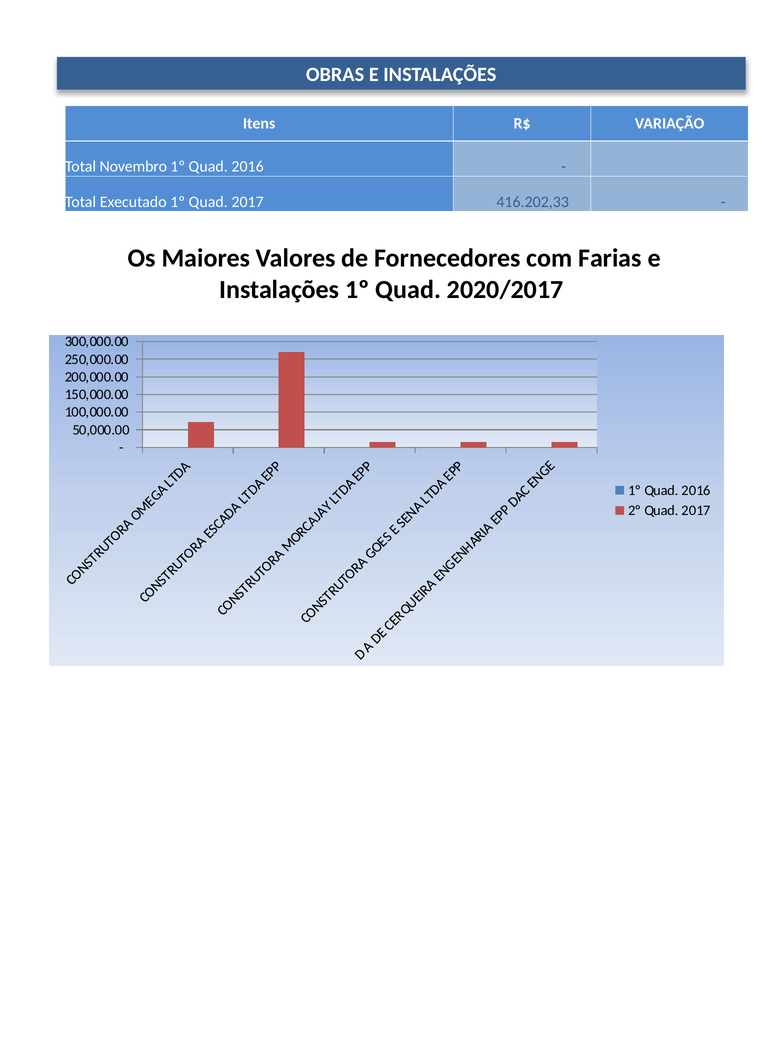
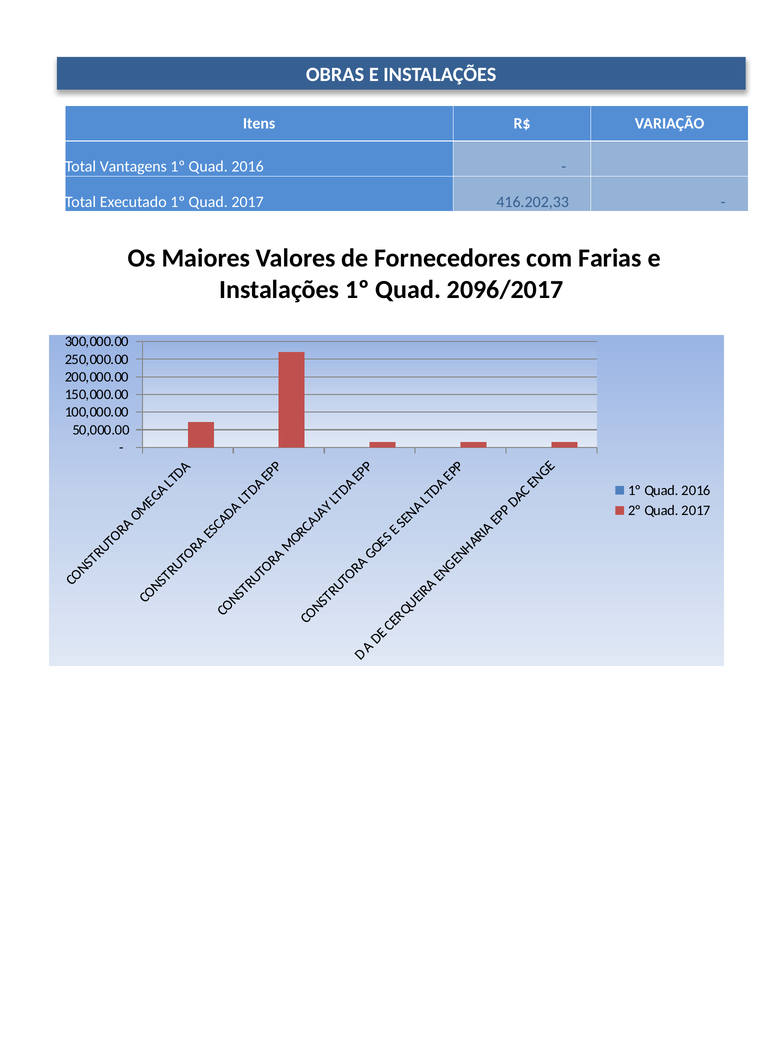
Novembro: Novembro -> Vantagens (133, 167)
2020/2017: 2020/2017 -> 2096/2017 (505, 290)
